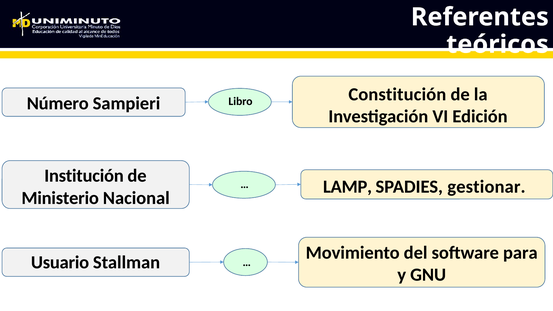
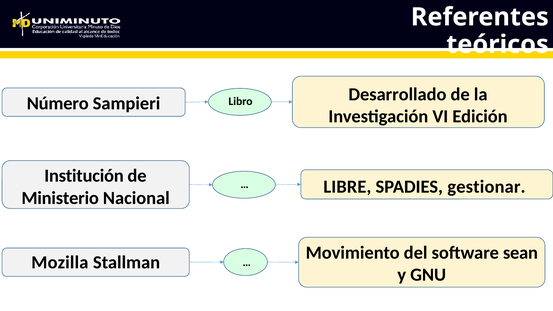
Constitución: Constitución -> Desarrollado (397, 94)
LAMP: LAMP -> LIBRE (347, 187)
para: para -> sean (520, 253)
Usuario: Usuario -> Mozilla (60, 262)
